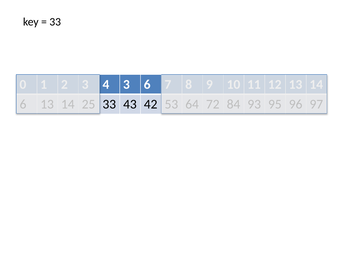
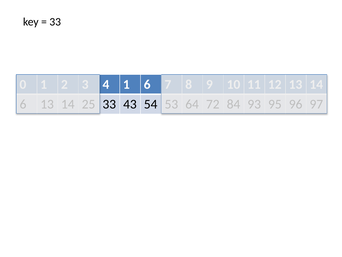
4 3: 3 -> 1 (127, 84)
42: 42 -> 54 (151, 104)
